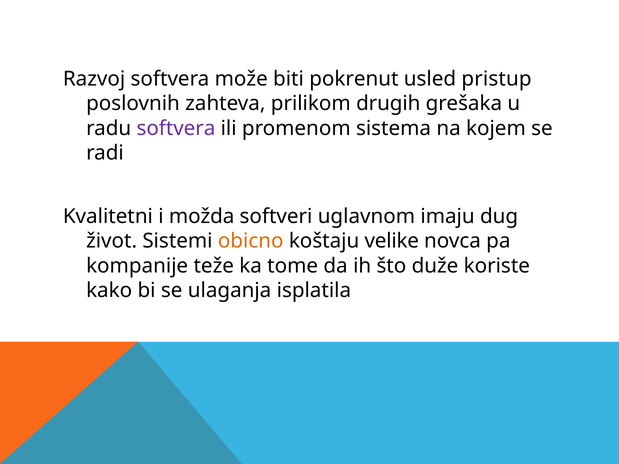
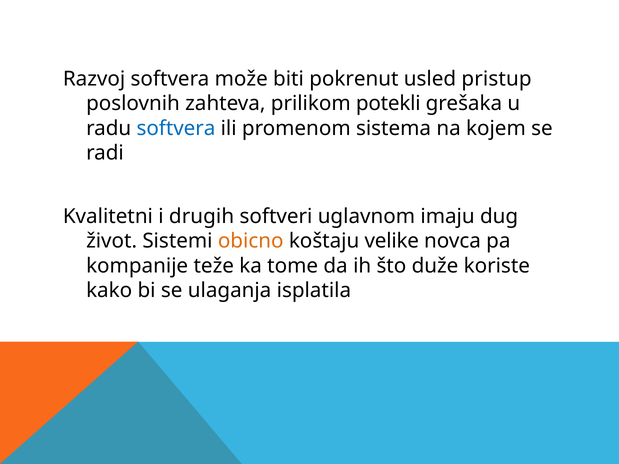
drugih: drugih -> potekli (388, 104)
softvera colour: purple -> blue (176, 128)
možda: možda -> drugih (202, 216)
